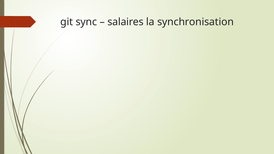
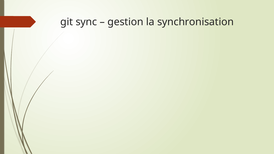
salaires: salaires -> gestion (126, 22)
